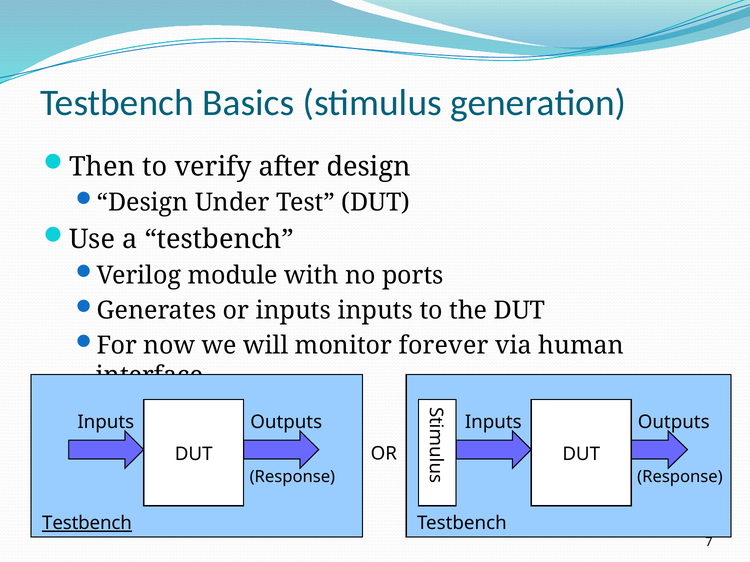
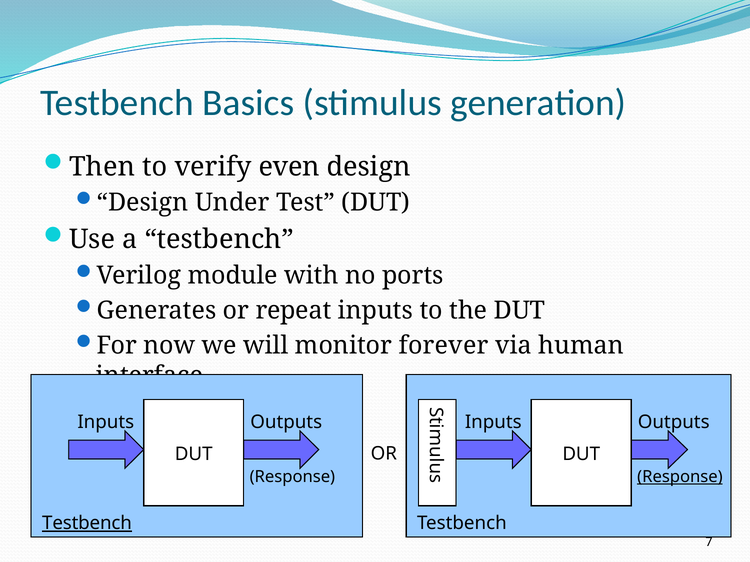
after: after -> even (289, 167)
or inputs: inputs -> repeat (293, 311)
Response underline: none -> present (680, 477)
